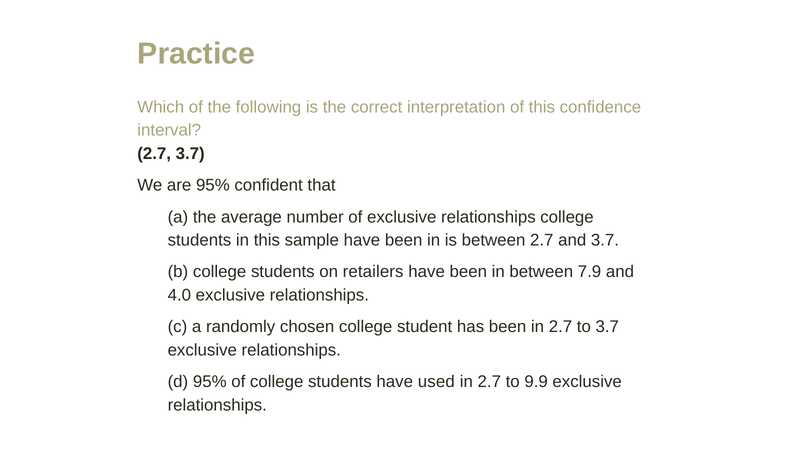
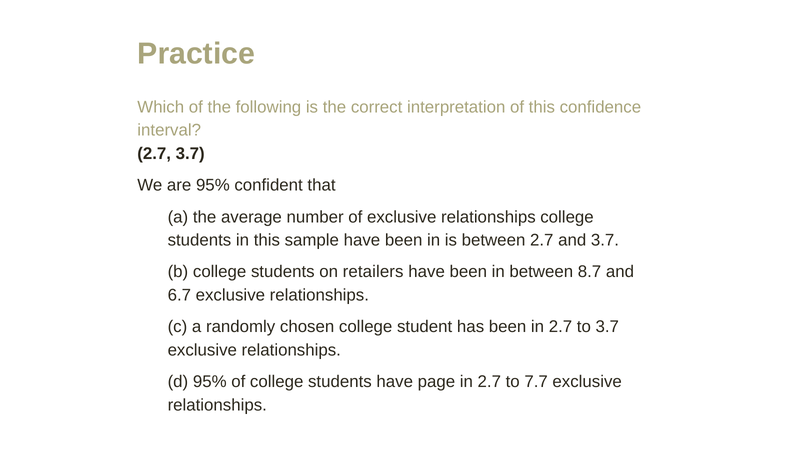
7.9: 7.9 -> 8.7 (590, 272)
4.0: 4.0 -> 6.7 (179, 295)
used: used -> page (436, 381)
9.9: 9.9 -> 7.7 (536, 381)
